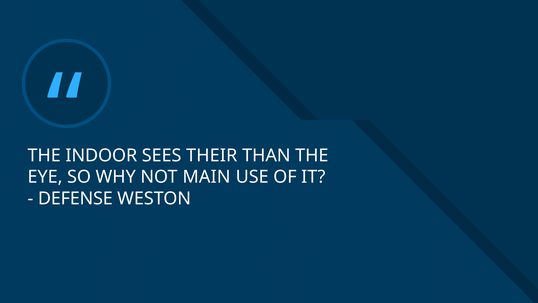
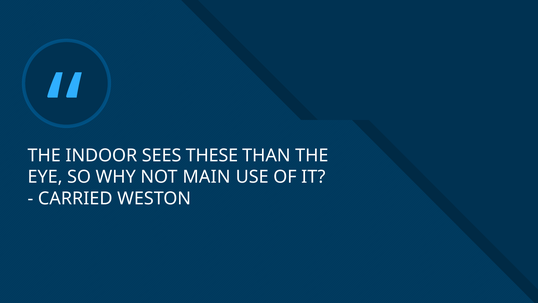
THEIR: THEIR -> THESE (212, 155)
DEFENSE: DEFENSE -> CARRIED (75, 198)
